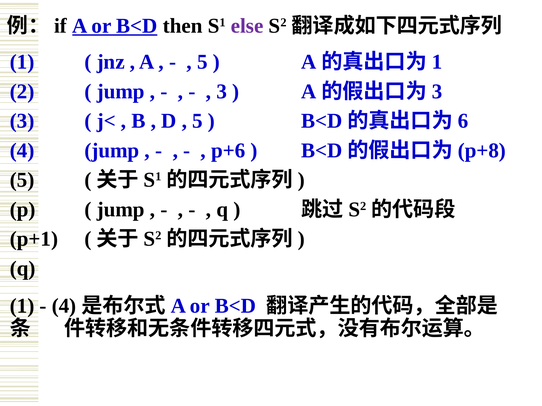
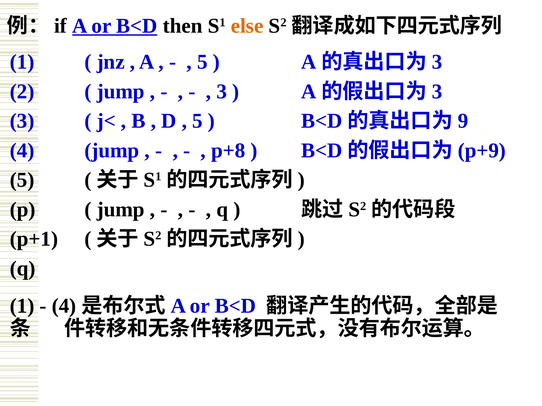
else colour: purple -> orange (247, 26)
1: 1 -> 3 (437, 62)
6: 6 -> 9 (463, 121)
p+6: p+6 -> p+8 (228, 151)
p+8: p+8 -> p+9 (482, 151)
